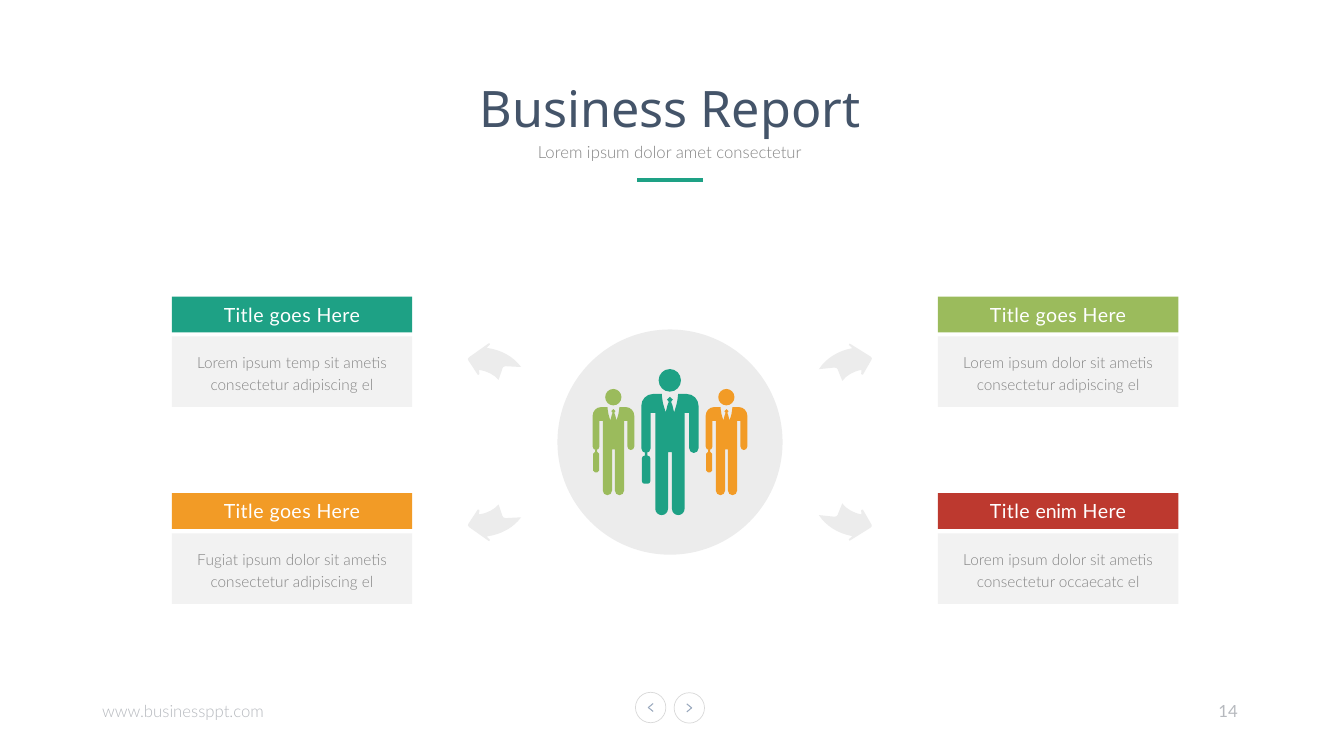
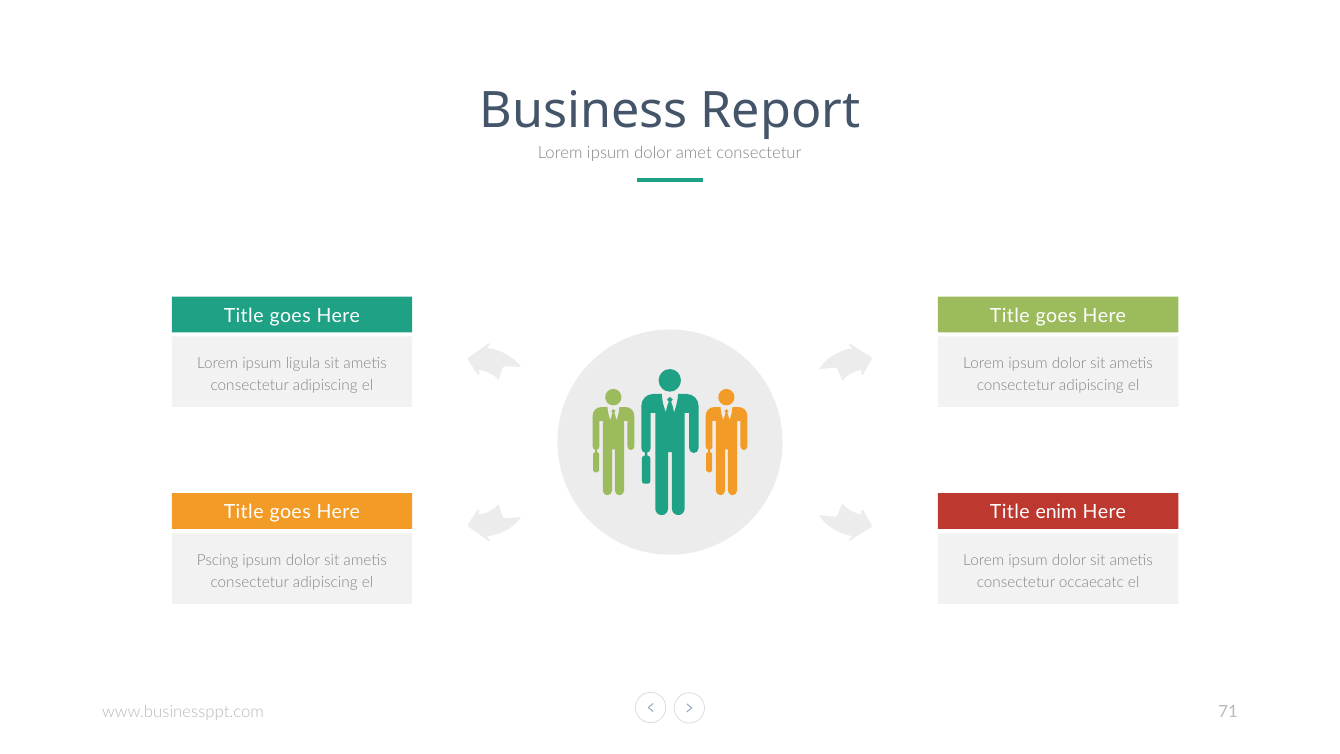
temp: temp -> ligula (303, 363)
Fugiat: Fugiat -> Pscing (218, 560)
14: 14 -> 71 (1228, 711)
